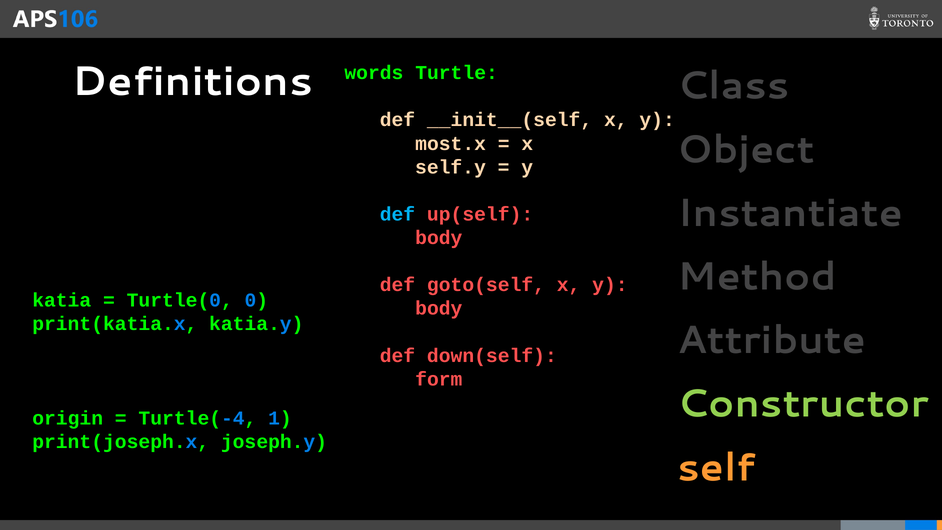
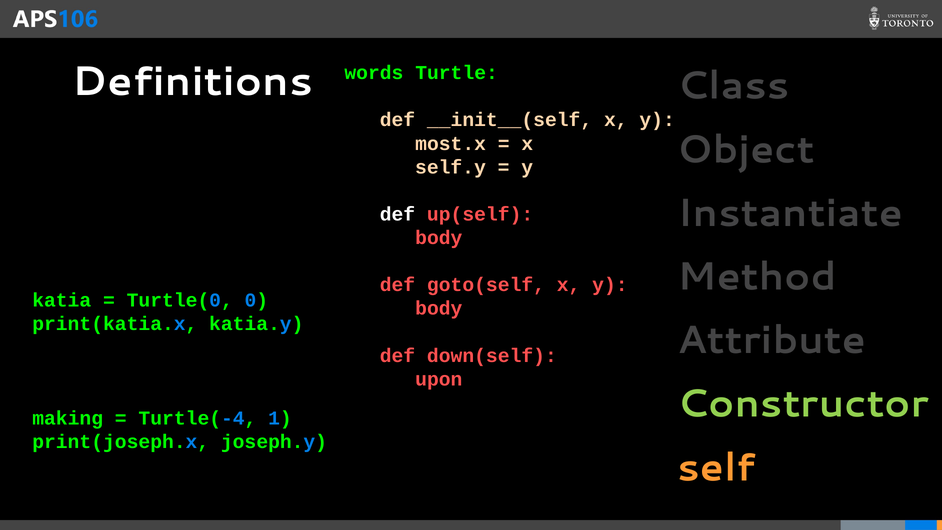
def colour: light blue -> white (397, 214)
form: form -> upon (439, 379)
origin: origin -> making (68, 418)
